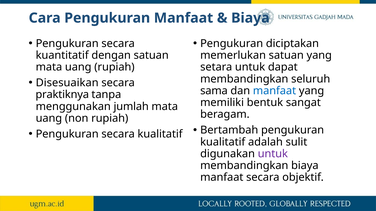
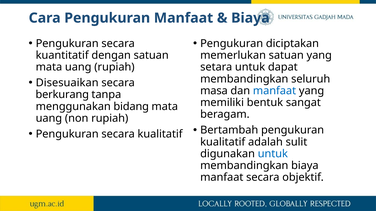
sama: sama -> masa (214, 91)
praktiknya: praktiknya -> berkurang (62, 95)
jumlah: jumlah -> bidang (131, 107)
untuk colour: purple -> blue (273, 154)
